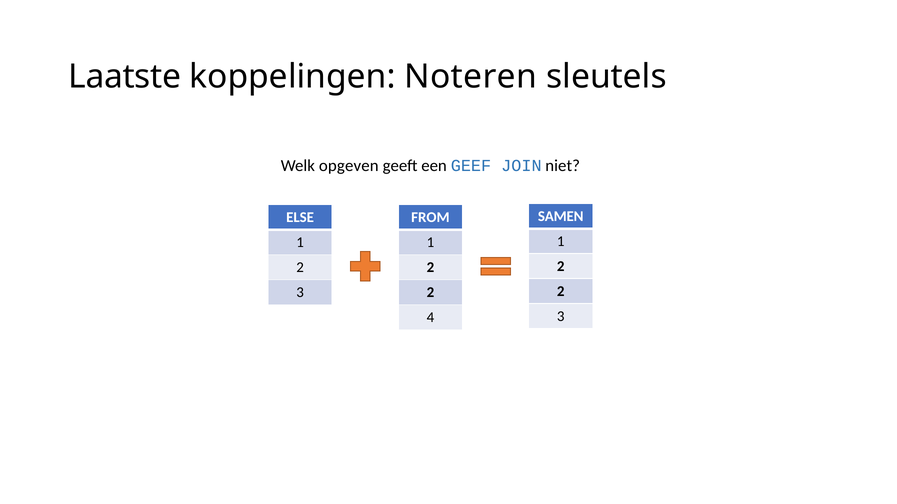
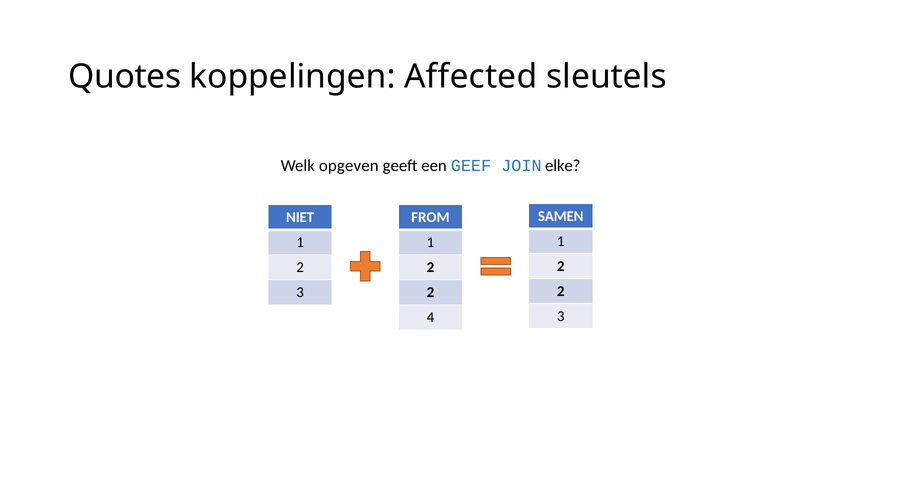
Laatste: Laatste -> Quotes (125, 77)
Noteren: Noteren -> Affected (471, 77)
niet: niet -> elke (563, 166)
ELSE: ELSE -> NIET (300, 218)
